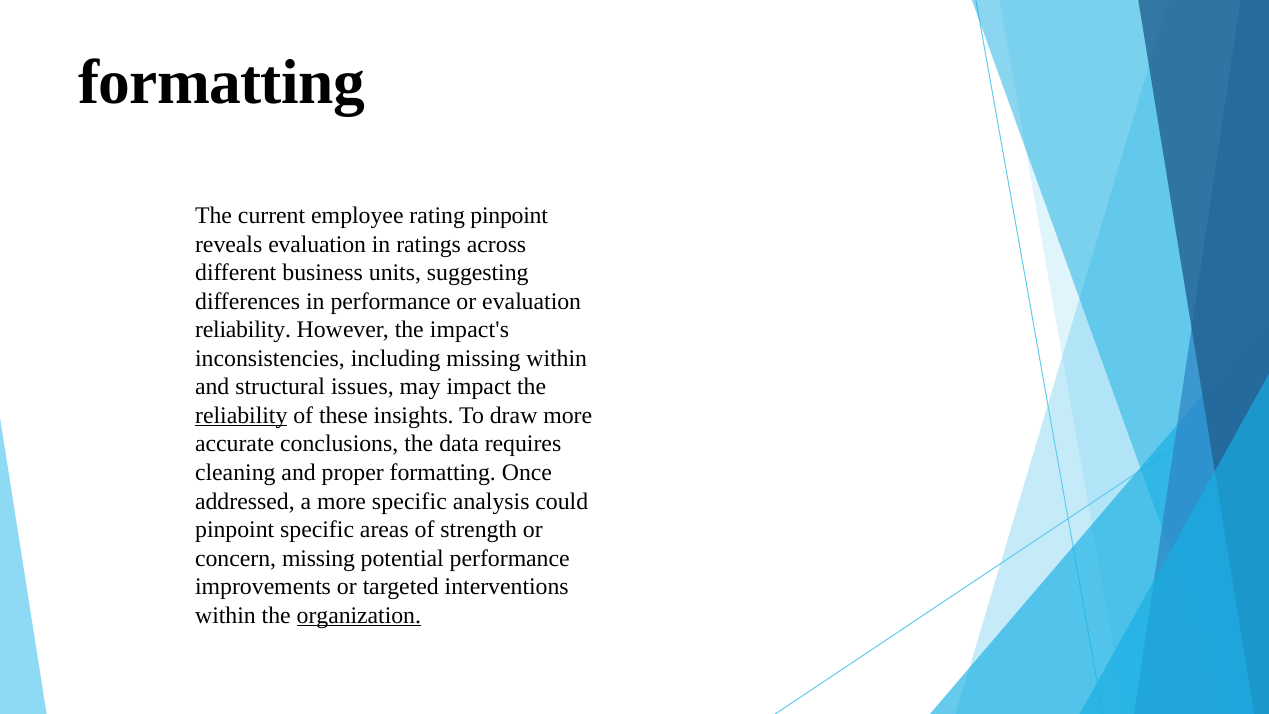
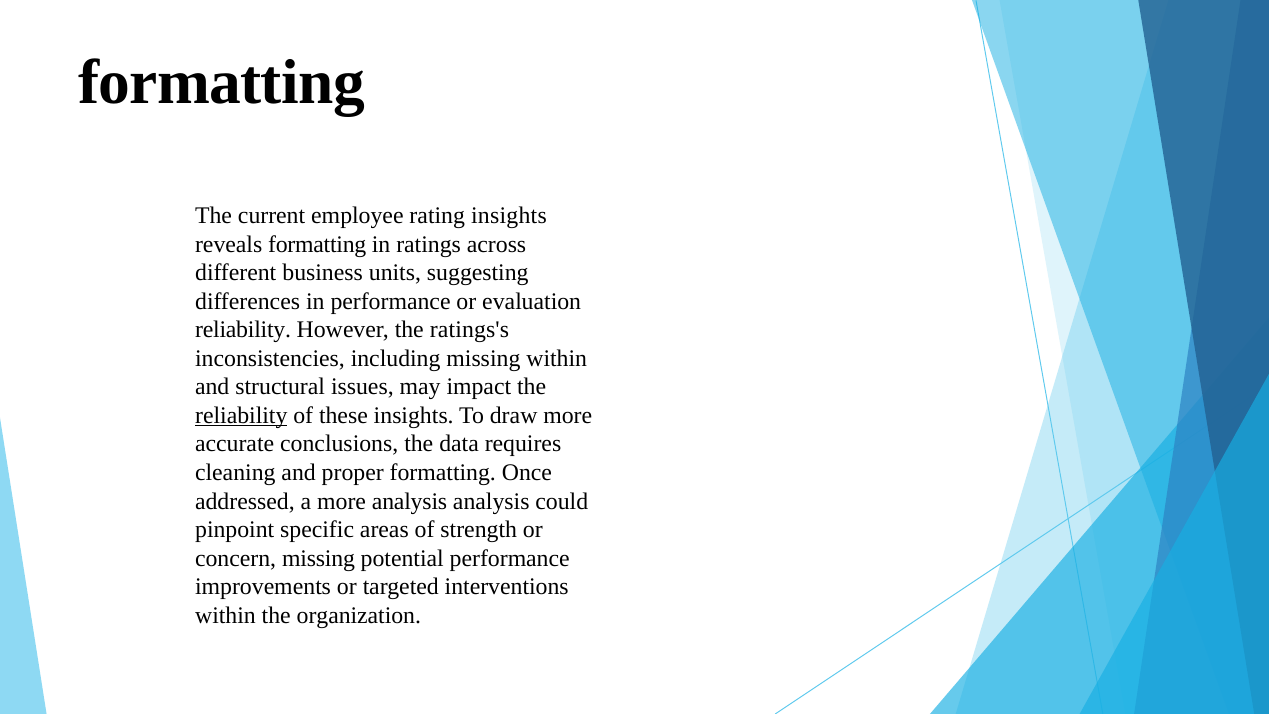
rating pinpoint: pinpoint -> insights (509, 216)
reveals evaluation: evaluation -> formatting (317, 244)
impact's: impact's -> ratings's (469, 330)
more specific: specific -> analysis (410, 501)
organization underline: present -> none (359, 615)
